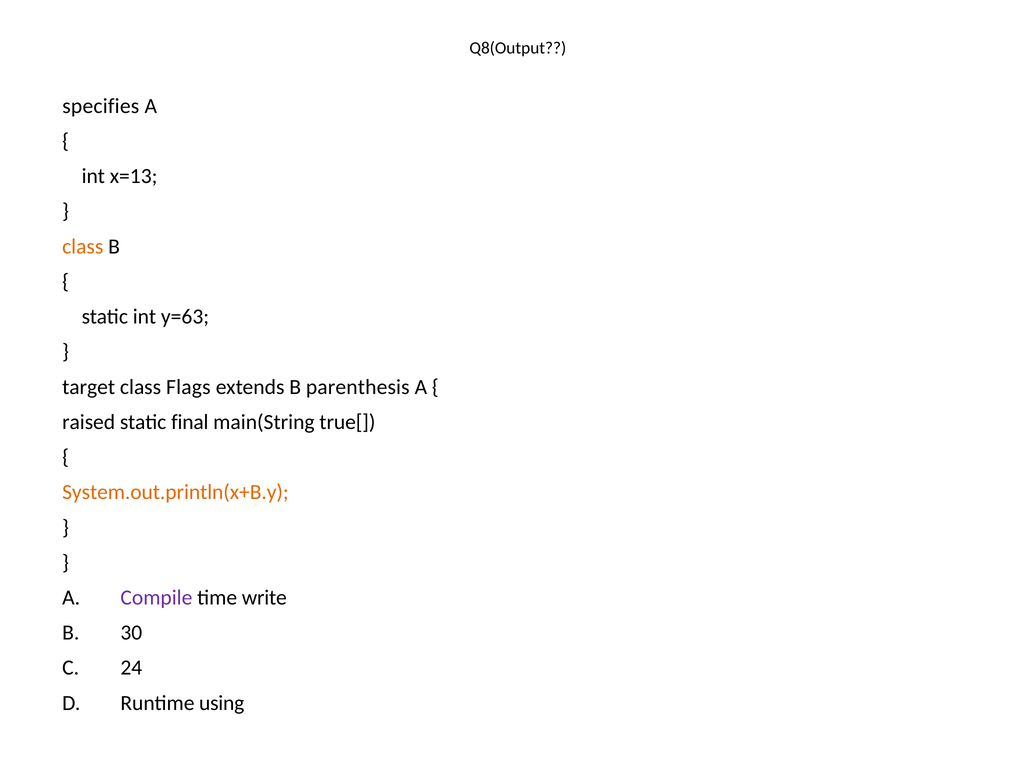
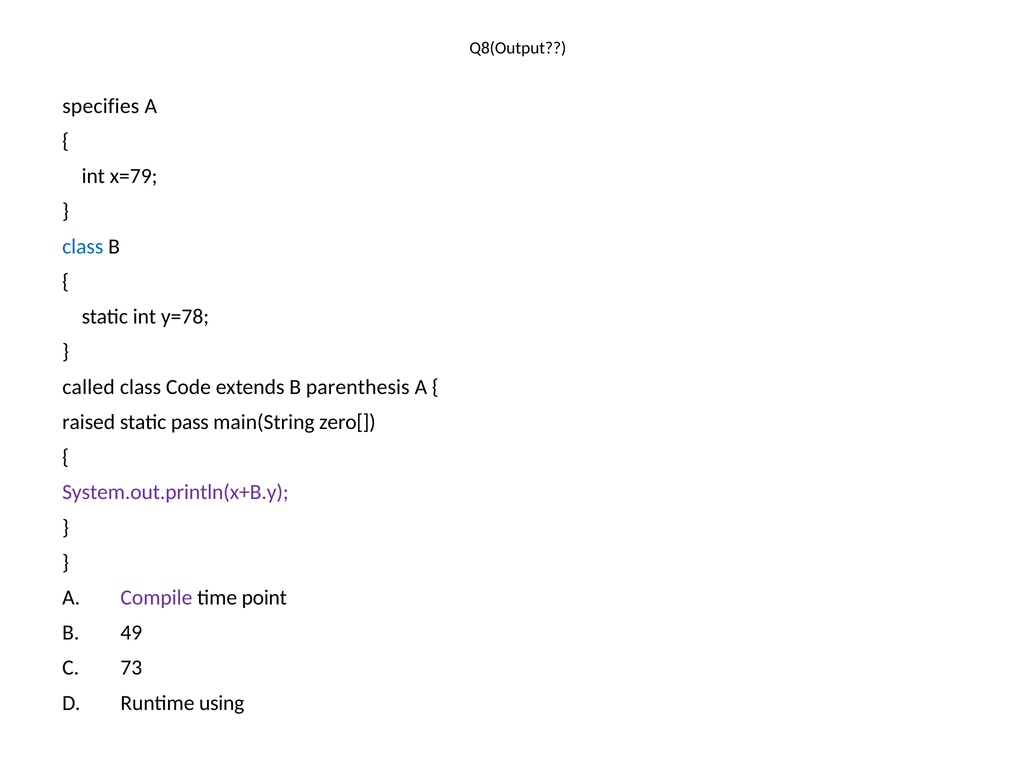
x=13: x=13 -> x=79 (134, 176)
class colour: orange -> blue (83, 246)
y=63: y=63 -> y=78 (185, 317)
target: target -> called (88, 387)
Flags: Flags -> Code (188, 387)
final: final -> pass (190, 422)
true[: true[ -> zero[ (347, 422)
System.out.println(x+B.y colour: orange -> purple (175, 492)
write: write -> point (264, 598)
30: 30 -> 49 (131, 633)
24: 24 -> 73 (131, 668)
